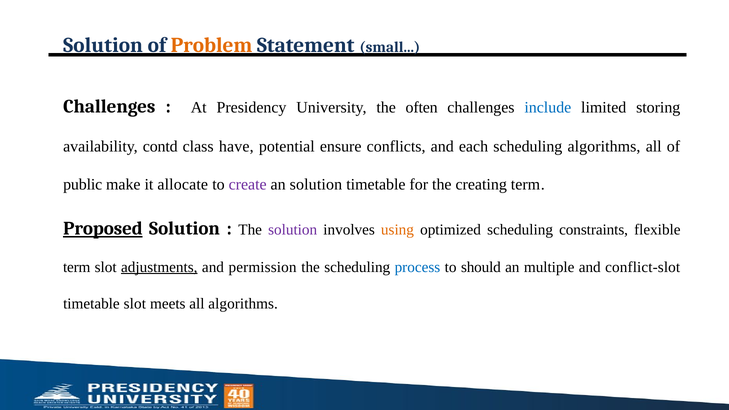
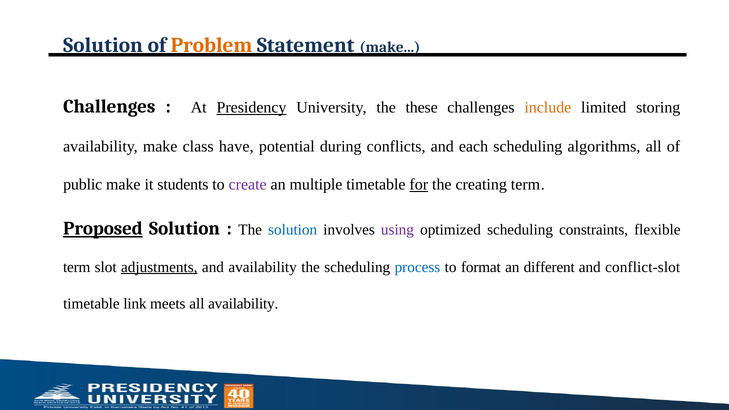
Statement small: small -> make (390, 47)
Presidency underline: none -> present (251, 108)
often: often -> these (422, 108)
include colour: blue -> orange (548, 108)
availability contd: contd -> make (160, 146)
ensure: ensure -> during (341, 146)
allocate: allocate -> students (183, 185)
an solution: solution -> multiple (316, 185)
for underline: none -> present (419, 185)
solution colour: purple -> blue (293, 230)
using colour: orange -> purple (397, 230)
and permission: permission -> availability (263, 267)
should: should -> format (481, 267)
multiple: multiple -> different (549, 267)
timetable slot: slot -> link (135, 304)
all algorithms: algorithms -> availability (243, 304)
